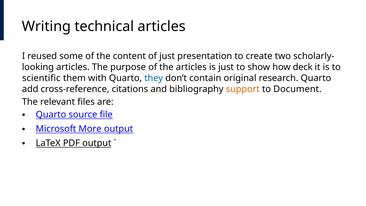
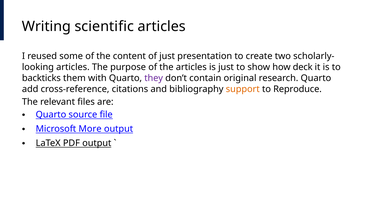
technical: technical -> scientific (104, 26)
scientific: scientific -> backticks (41, 78)
they colour: blue -> purple (154, 78)
Document: Document -> Reproduce (298, 89)
